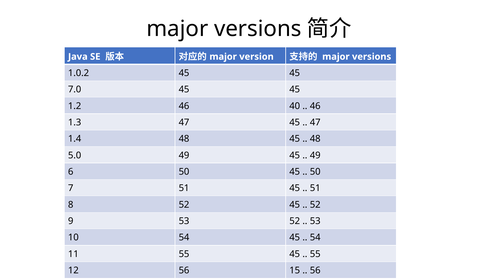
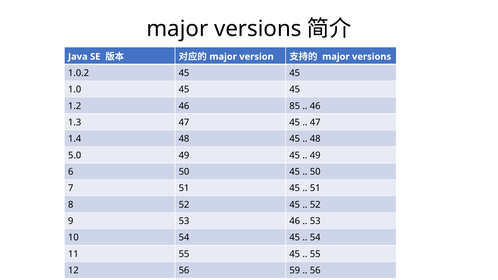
7.0: 7.0 -> 1.0 (75, 90)
40: 40 -> 85 (295, 106)
53 52: 52 -> 46 (295, 221)
15: 15 -> 59 (295, 271)
